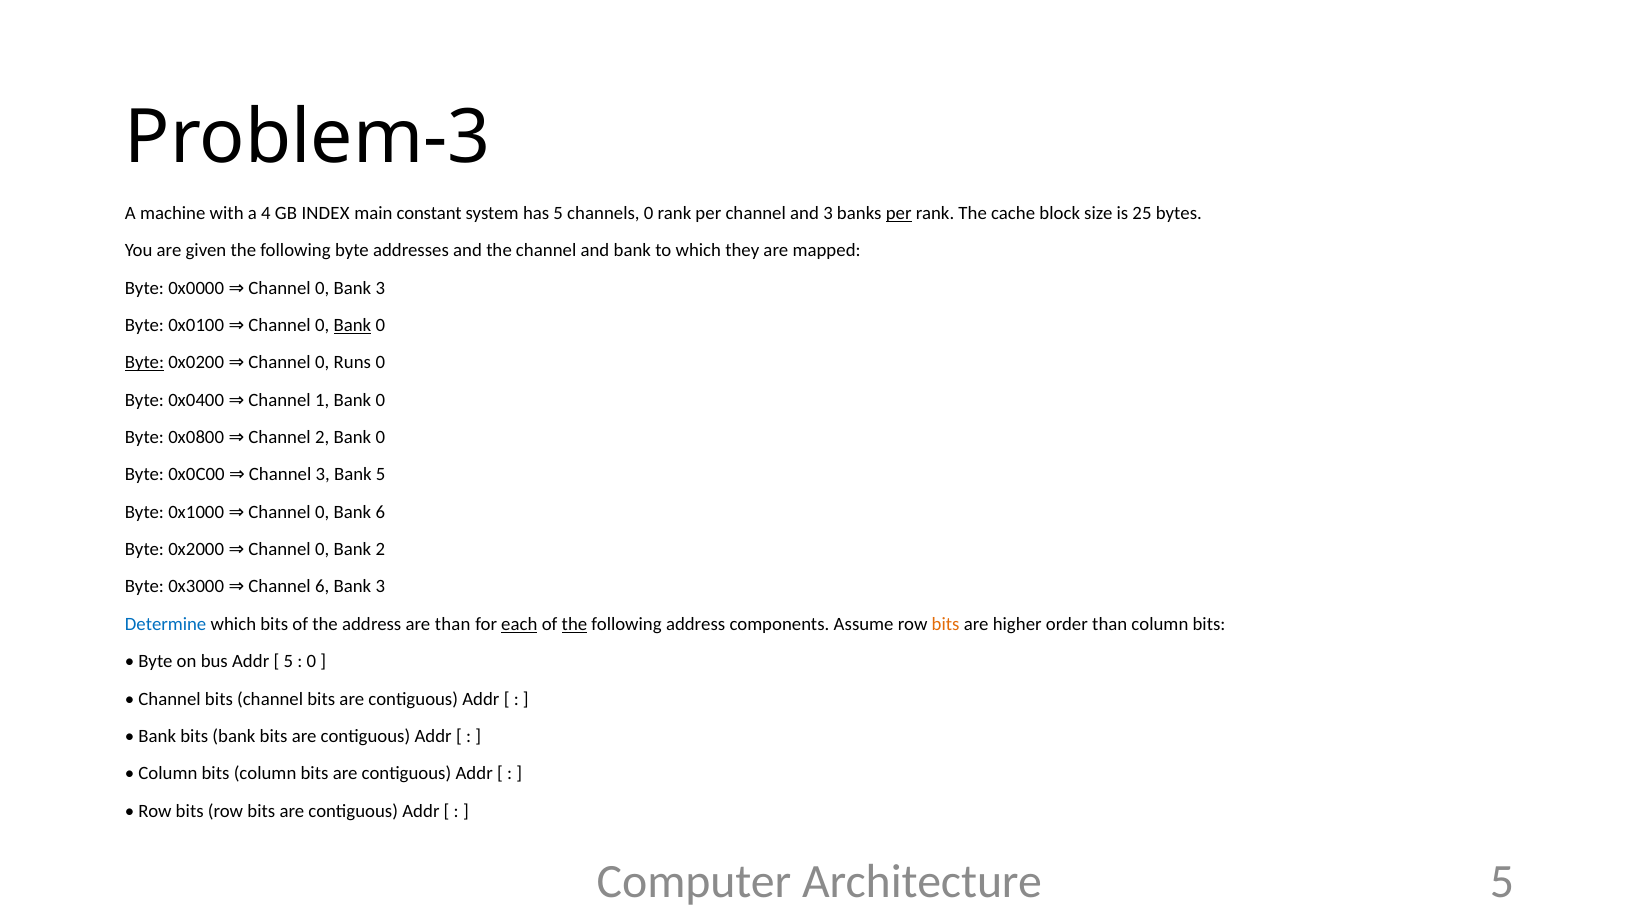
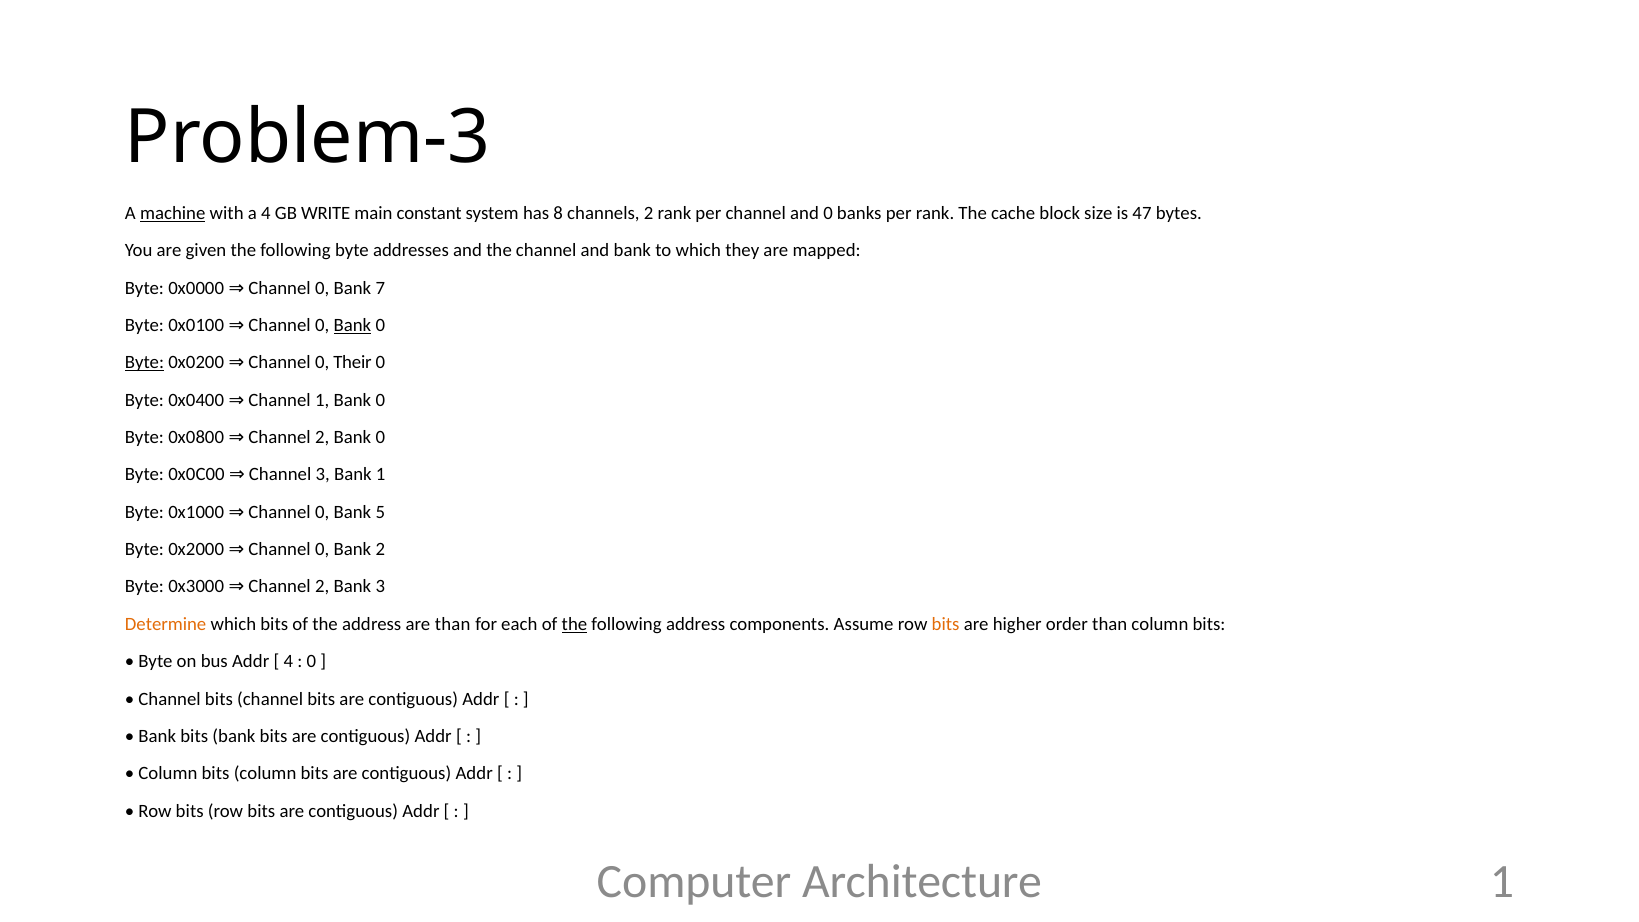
machine underline: none -> present (173, 213)
INDEX: INDEX -> WRITE (326, 213)
has 5: 5 -> 8 (558, 213)
channels 0: 0 -> 2 (649, 213)
and 3: 3 -> 0 (828, 213)
per underline: present -> none (899, 213)
25: 25 -> 47 (1142, 213)
0 Bank 3: 3 -> 7 (380, 288)
Runs: Runs -> Their (352, 363)
Bank 5: 5 -> 1 (381, 475)
Bank 6: 6 -> 5 (380, 512)
0x3000 Channel 6: 6 -> 2 (322, 587)
Determine colour: blue -> orange (166, 624)
each underline: present -> none (519, 624)
5: 5 -> 4 (288, 661)
Architecture 5: 5 -> 1 (1502, 882)
